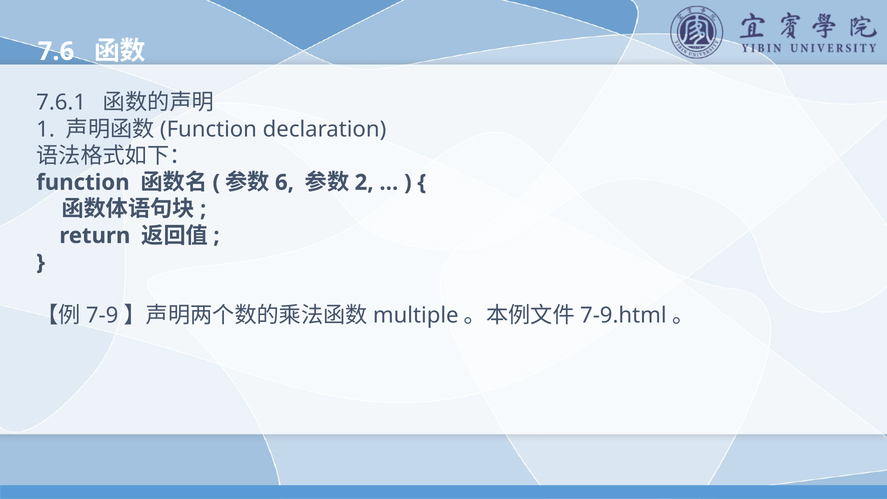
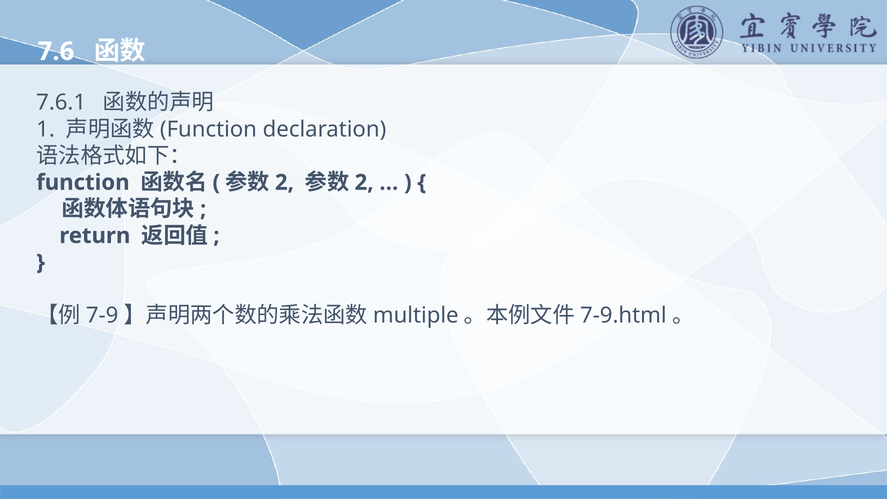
6: 6 -> 2 (284, 182)
